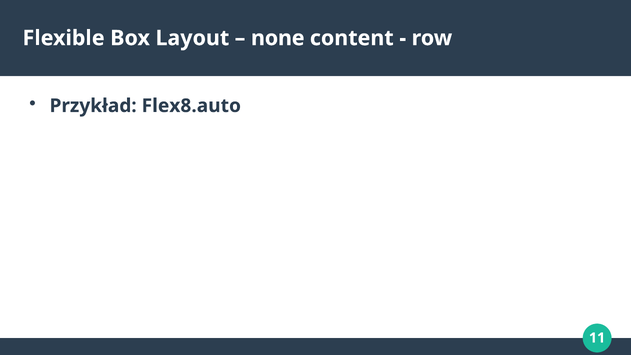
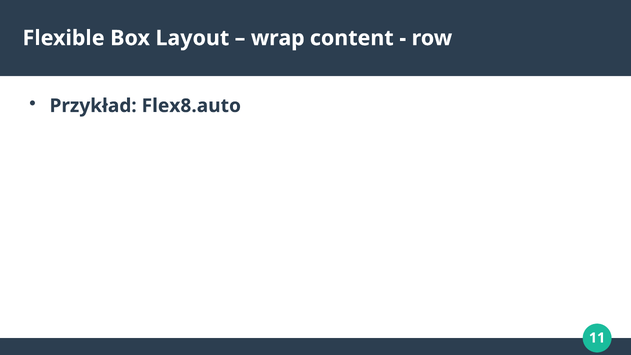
none: none -> wrap (278, 38)
